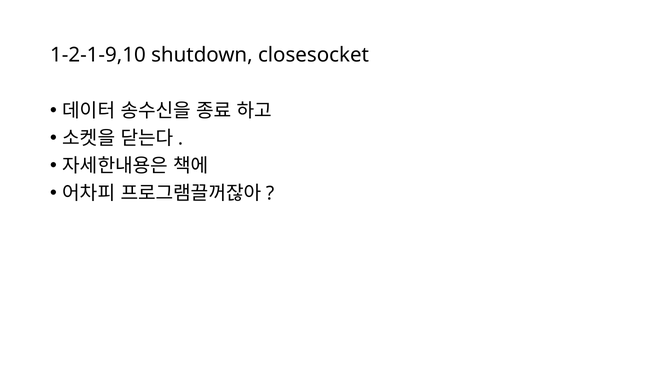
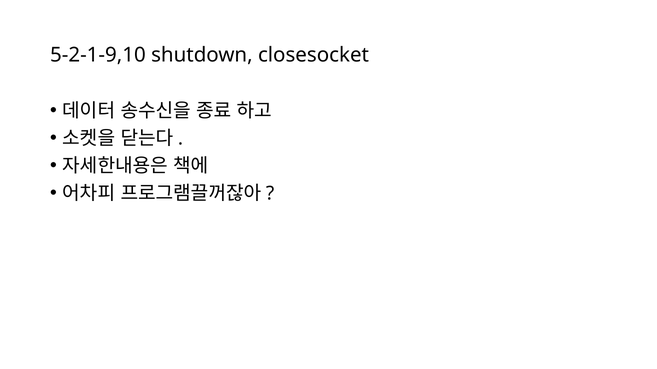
1-2-1-9,10: 1-2-1-9,10 -> 5-2-1-9,10 (98, 55)
